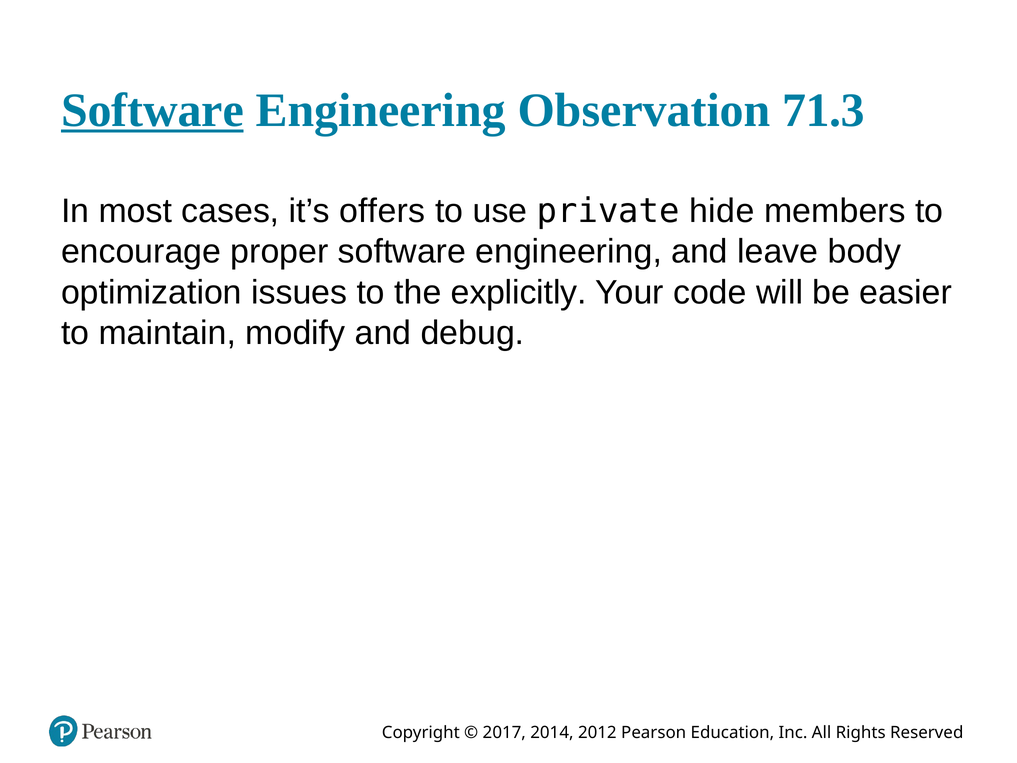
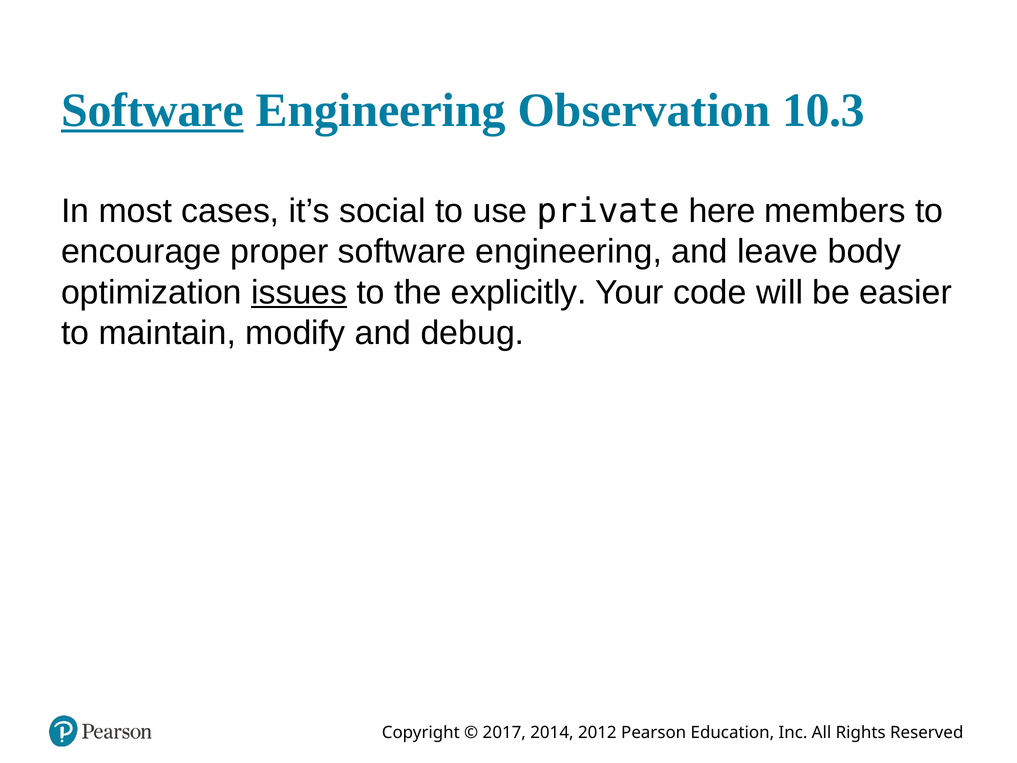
71.3: 71.3 -> 10.3 (823, 110)
offers: offers -> social (382, 211)
hide: hide -> here (722, 211)
issues underline: none -> present (299, 292)
